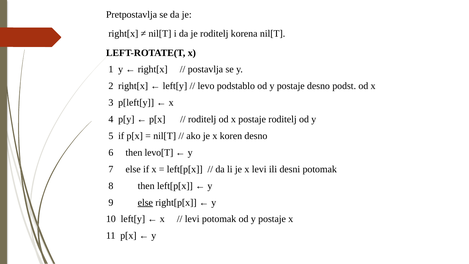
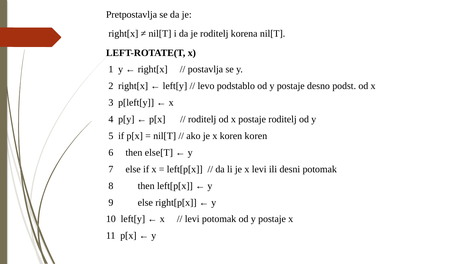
koren desno: desno -> koren (256, 136)
levo[T: levo[T -> else[T (159, 152)
else underline: present -> none (145, 202)
